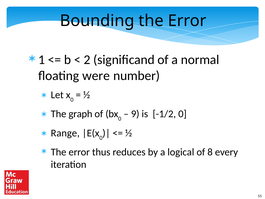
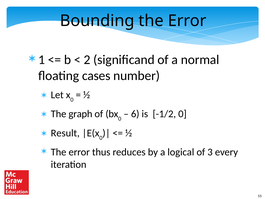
were: were -> cases (96, 76)
9: 9 -> 6 (135, 114)
Range: Range -> Result (65, 133)
8: 8 -> 3 (210, 152)
